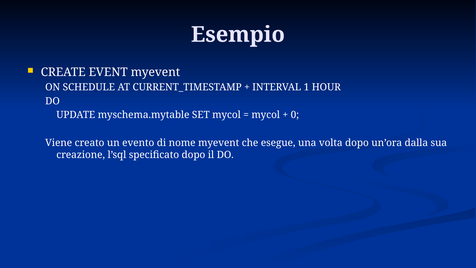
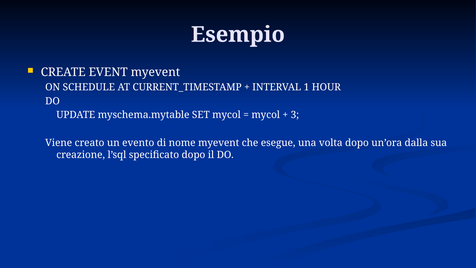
0: 0 -> 3 (295, 115)
